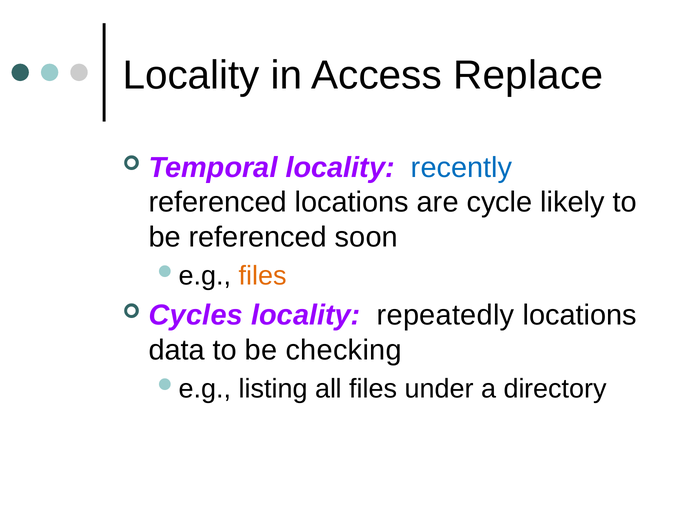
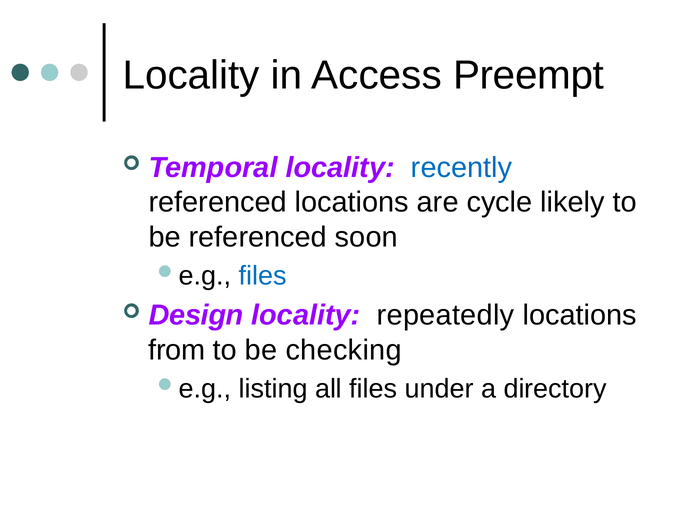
Replace: Replace -> Preempt (529, 75)
files colour: orange -> blue (263, 276)
Cycles: Cycles -> Design (196, 315)
data: data -> from (177, 350)
